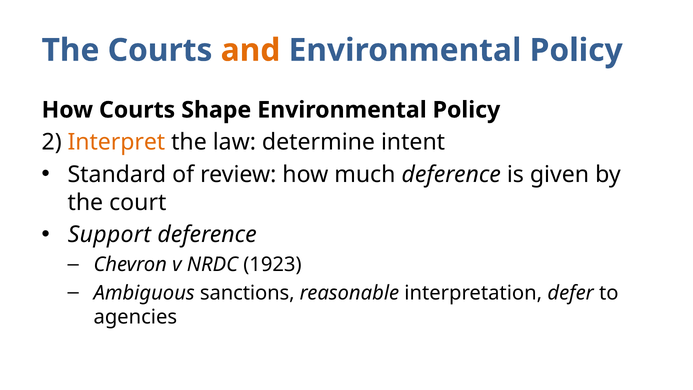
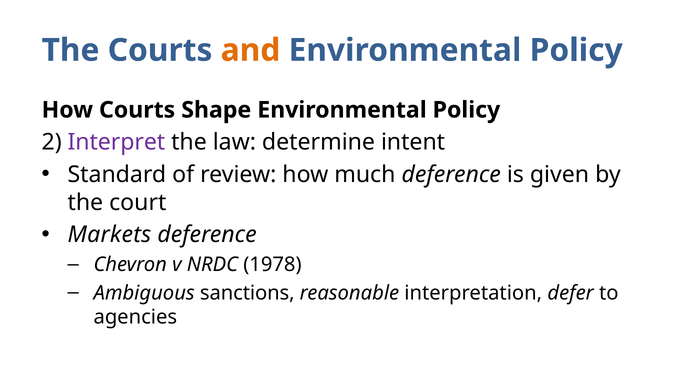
Interpret colour: orange -> purple (116, 142)
Support: Support -> Markets (109, 235)
1923: 1923 -> 1978 (272, 264)
